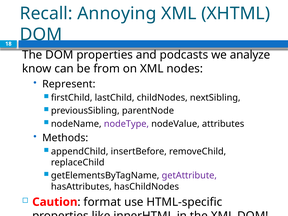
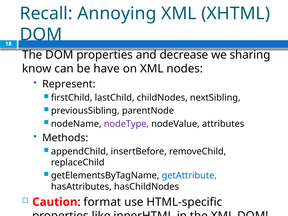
podcasts: podcasts -> decrease (184, 55)
analyze: analyze -> sharing (250, 55)
from: from -> have (107, 69)
getAttribute colour: purple -> blue (189, 176)
